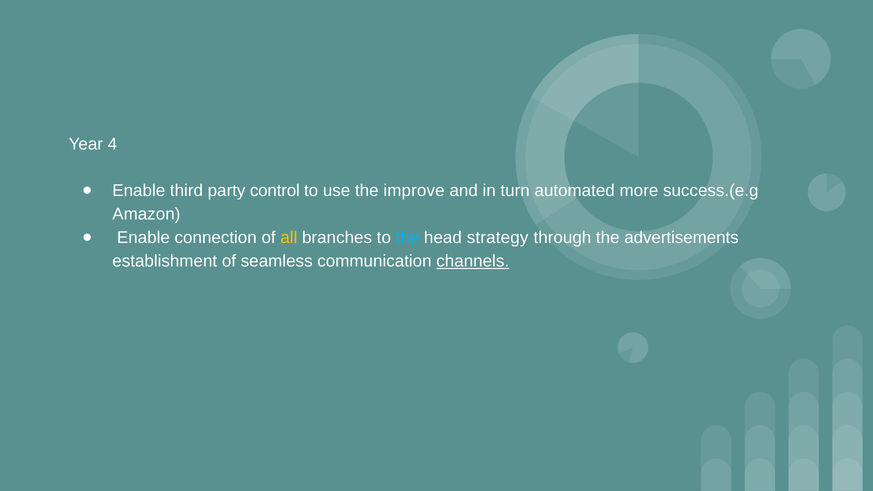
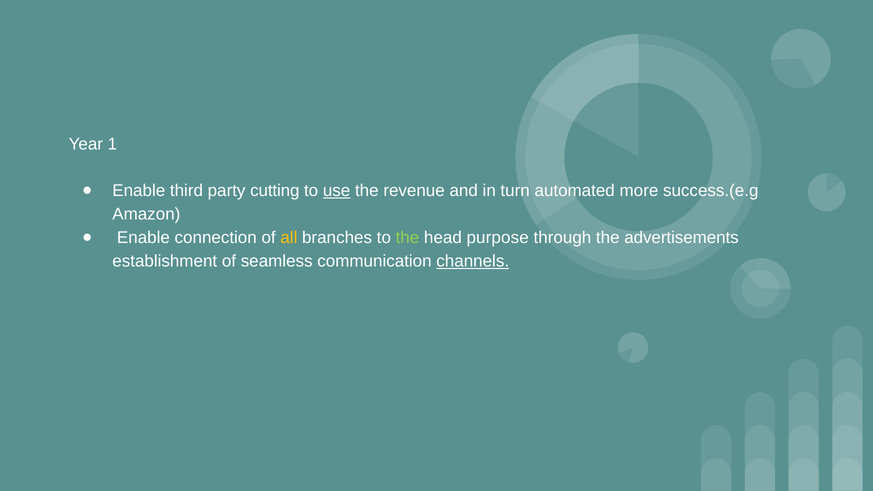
4: 4 -> 1 (112, 144)
control: control -> cutting (275, 191)
use underline: none -> present (337, 191)
improve: improve -> revenue (414, 191)
the colour: light blue -> light green (407, 238)
strategy: strategy -> purpose (498, 238)
